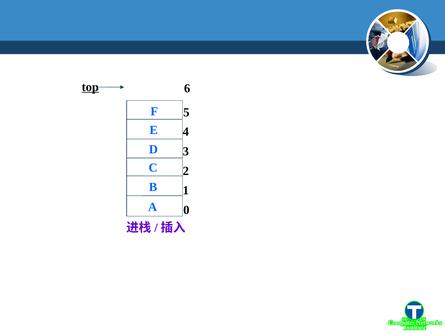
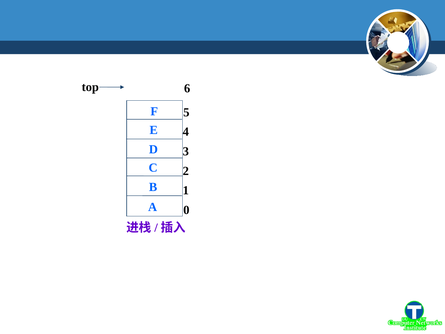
top underline: present -> none (90, 87)
